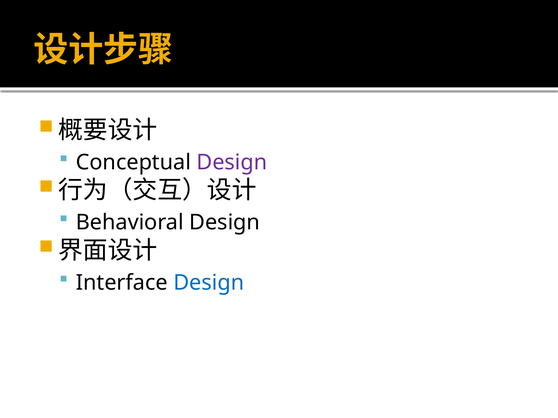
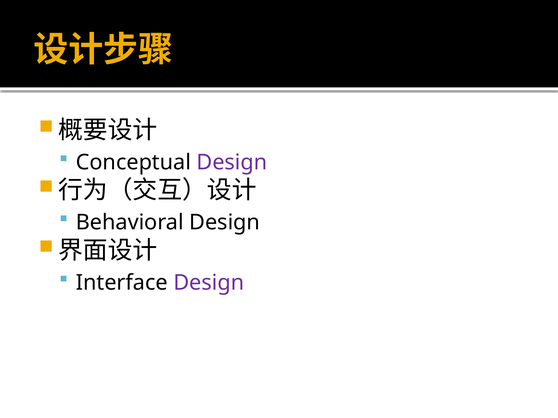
Design colour: blue -> purple (209, 283)
